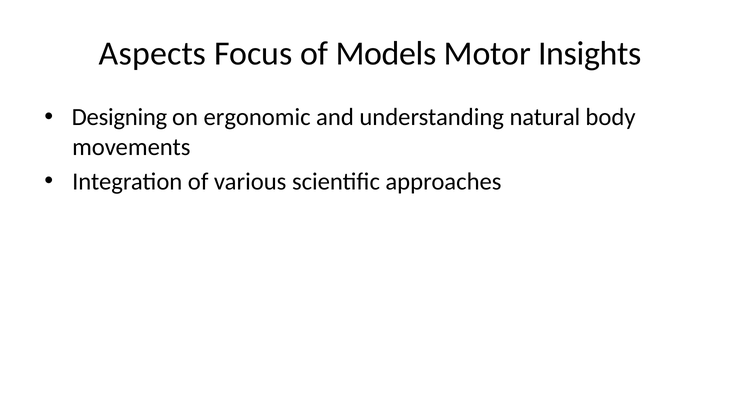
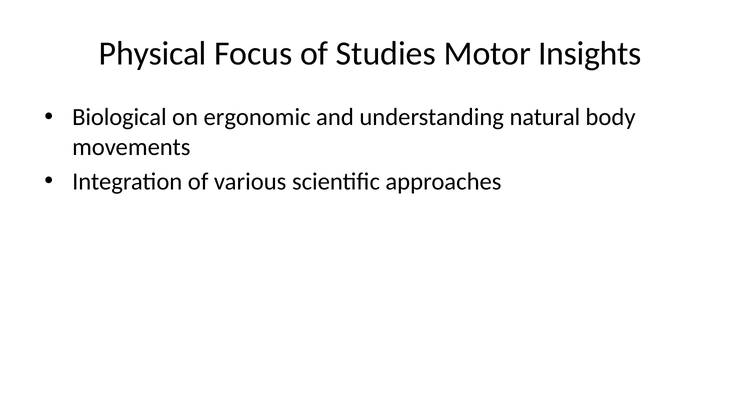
Aspects: Aspects -> Physical (153, 54)
Models: Models -> Studies (386, 54)
Designing: Designing -> Biological (119, 117)
